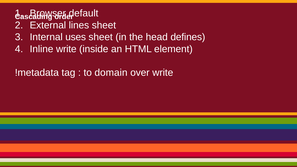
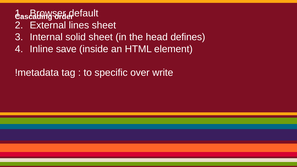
uses: uses -> solid (76, 37)
Inline write: write -> save (66, 49)
domain: domain -> specific (111, 73)
